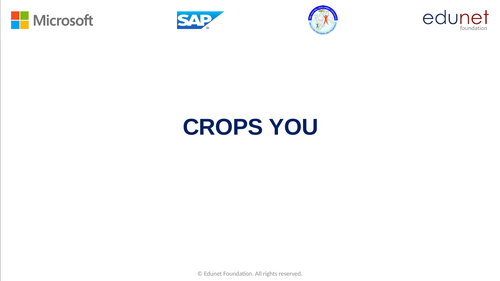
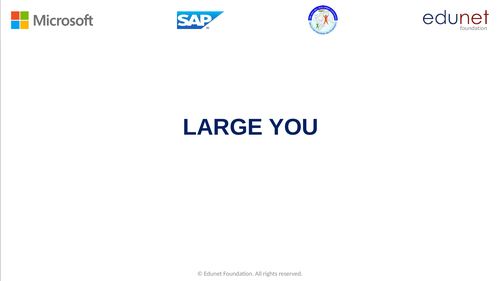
CROPS: CROPS -> LARGE (223, 128)
